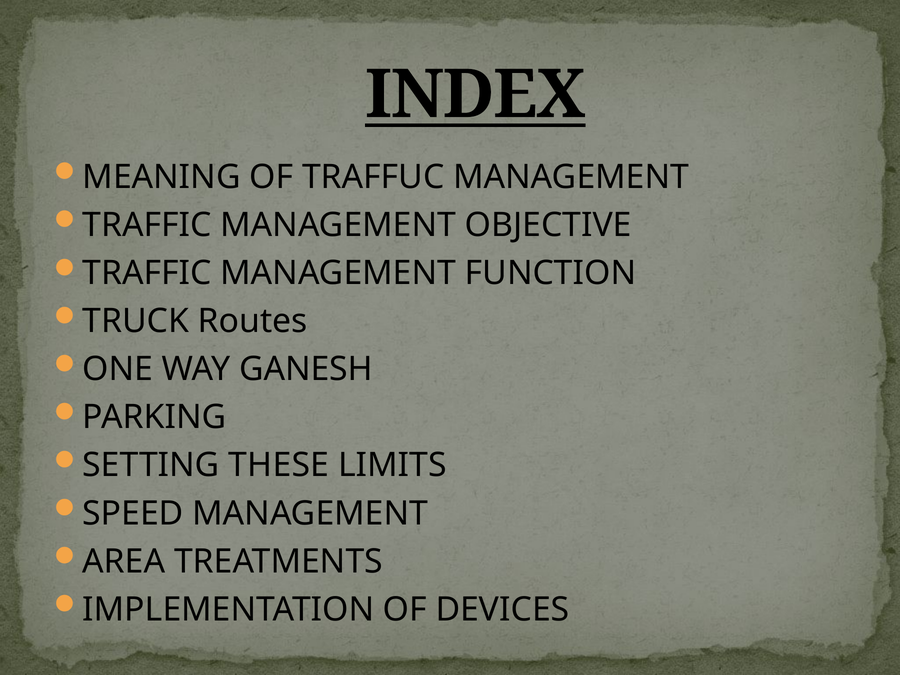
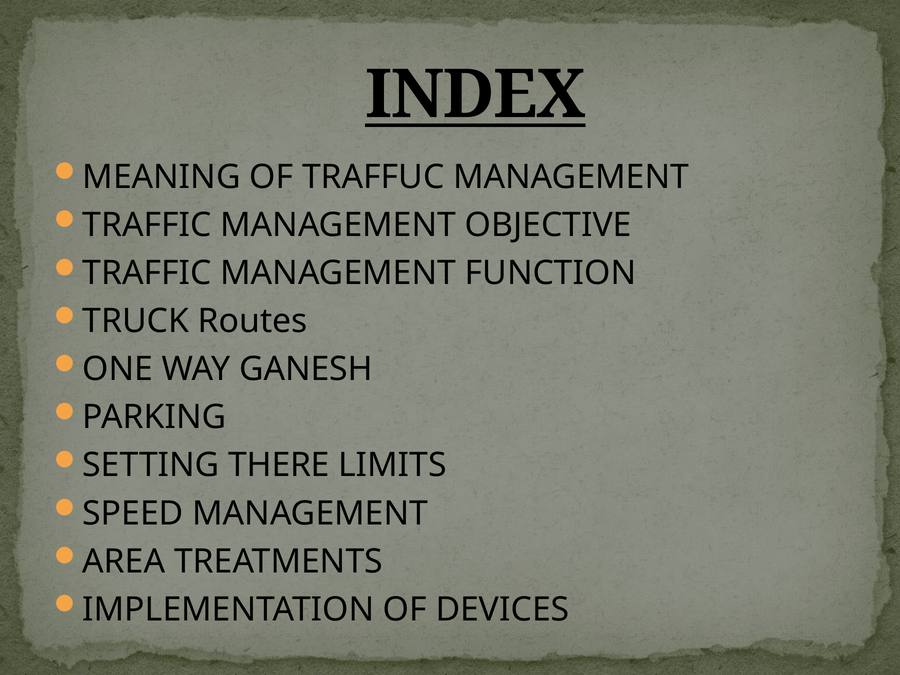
THESE: THESE -> THERE (279, 465)
